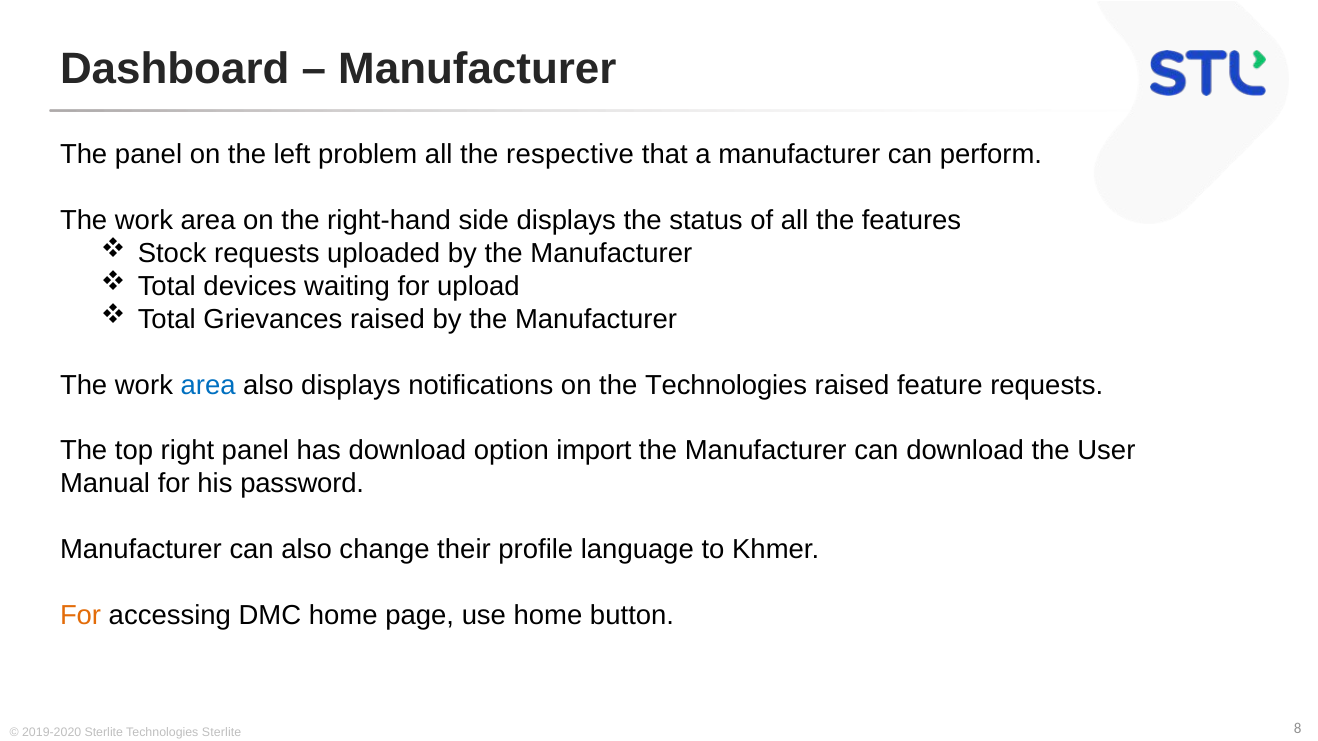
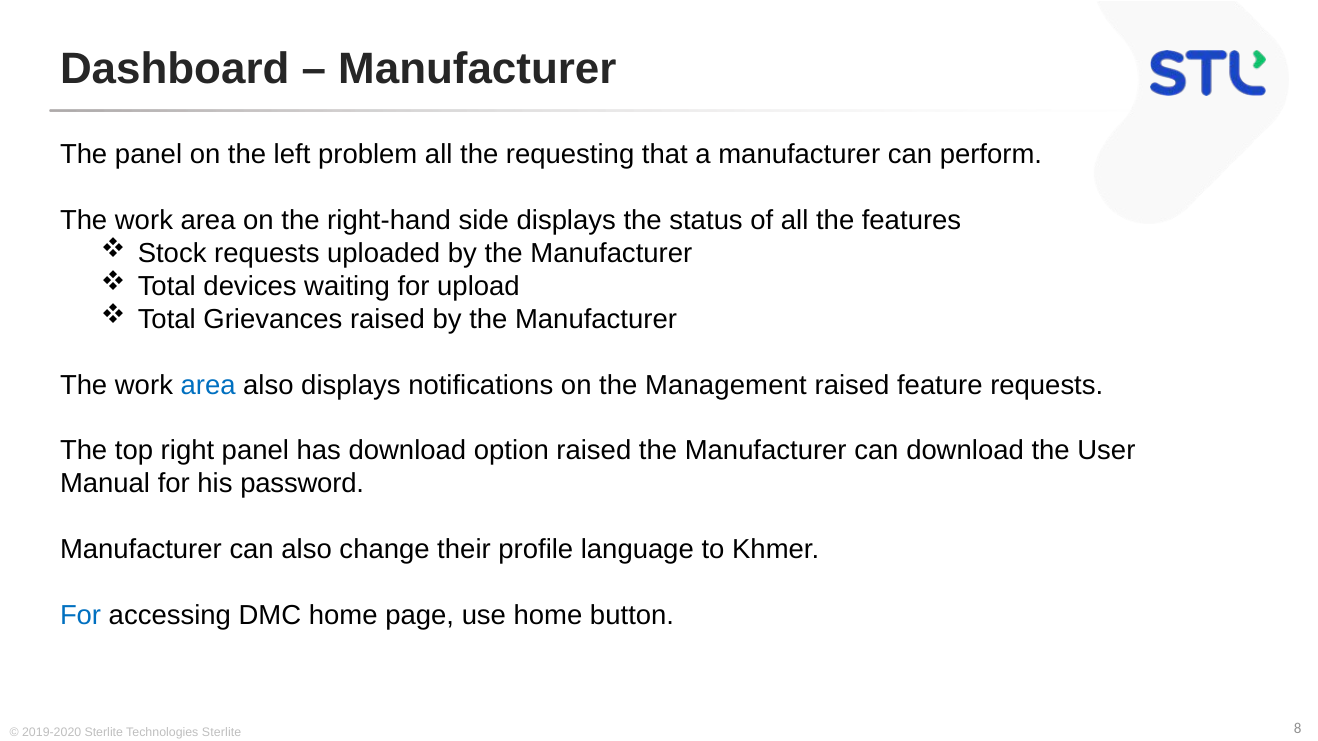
respective: respective -> requesting (570, 154)
the Technologies: Technologies -> Management (726, 385)
option import: import -> raised (594, 451)
For colour: orange -> blue (81, 616)
